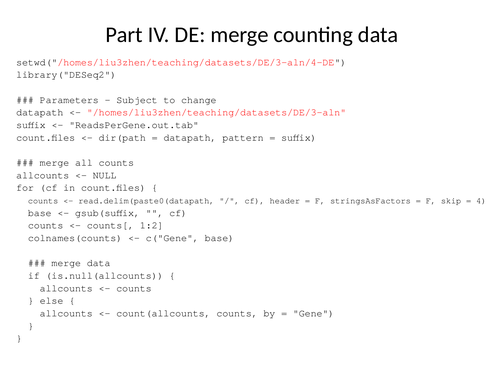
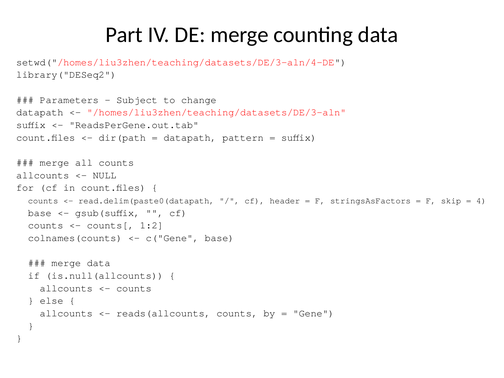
count(allcounts: count(allcounts -> reads(allcounts (163, 313)
